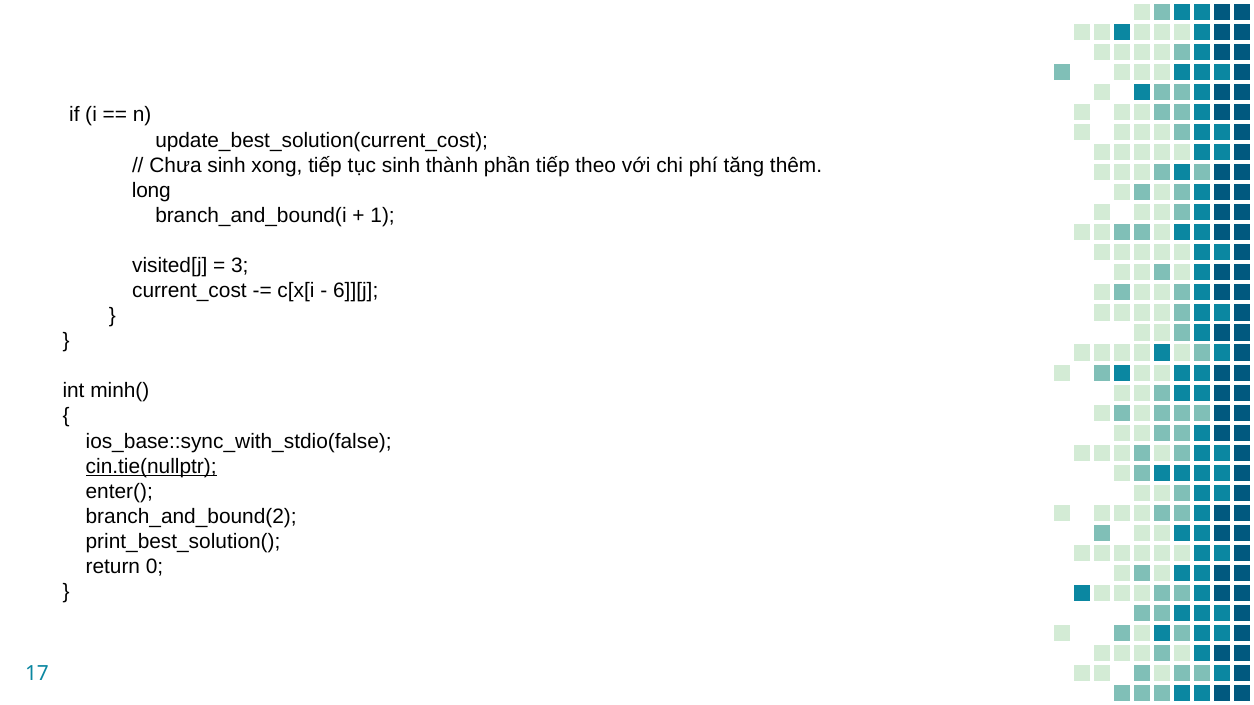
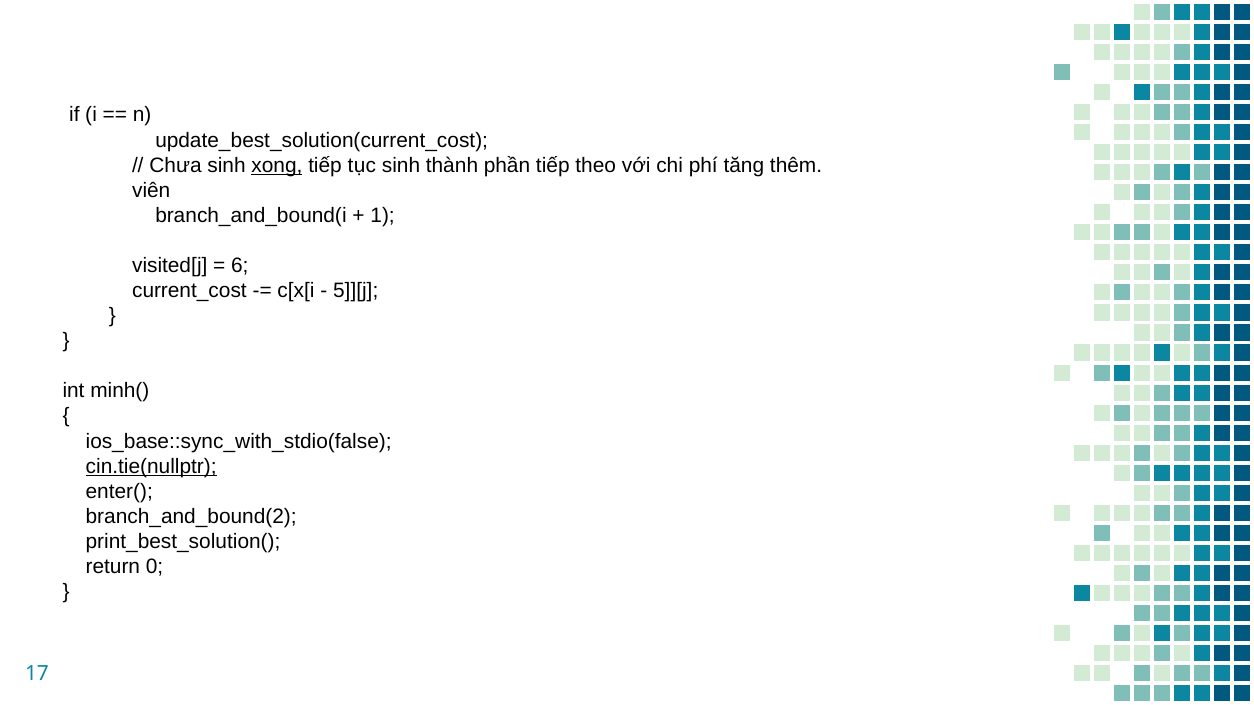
xong underline: none -> present (277, 166)
long: long -> viên (151, 191)
3: 3 -> 6 (240, 266)
6]][j: 6]][j -> 5]][j (356, 291)
